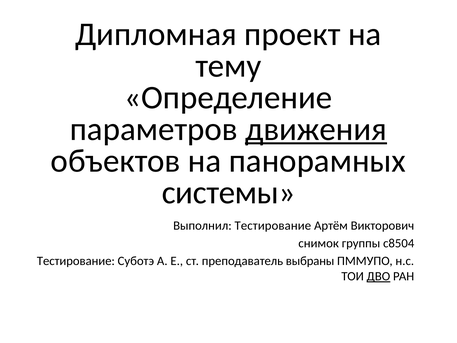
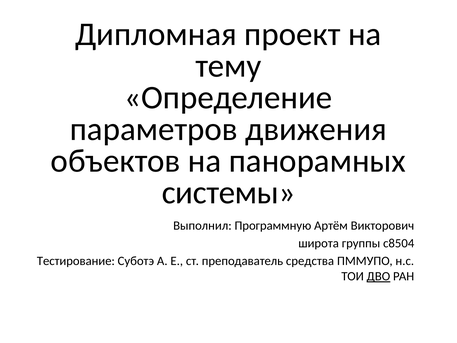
движения underline: present -> none (316, 129)
Выполнил Тестирование: Тестирование -> Программную (273, 225)
снимок: снимок -> широта (319, 243)
выбраны: выбраны -> средства (310, 261)
